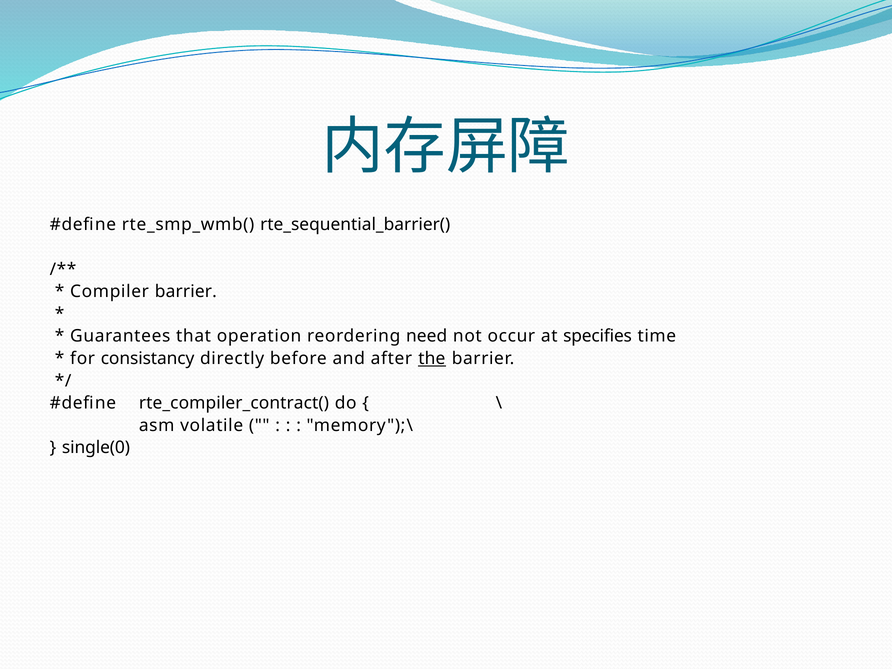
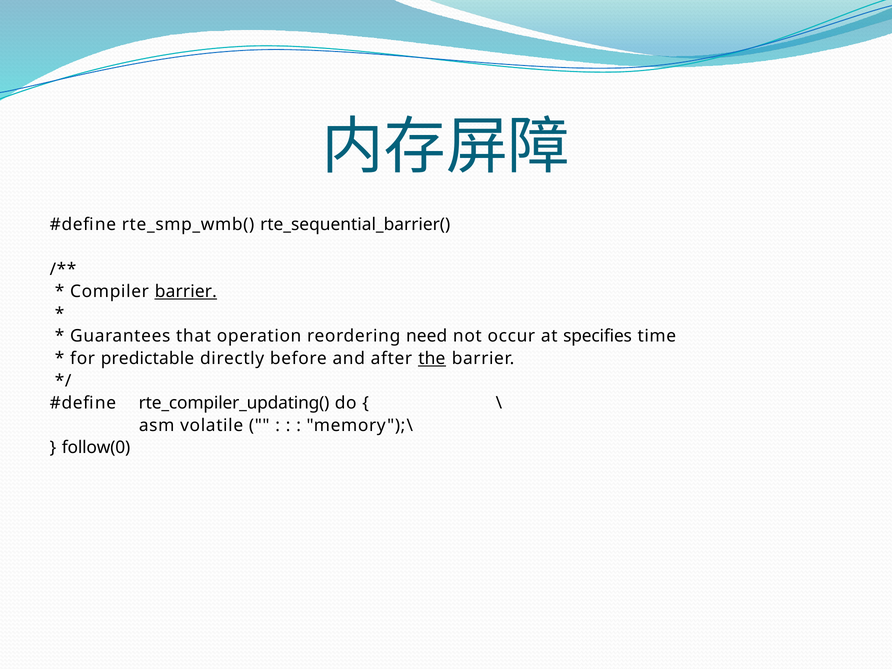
barrier underline: none -> present (186, 292)
consistancy: consistancy -> predictable (147, 359)
rte_compiler_contract(: rte_compiler_contract( -> rte_compiler_updating( (234, 403)
single(0: single(0 -> follow(0 (96, 448)
